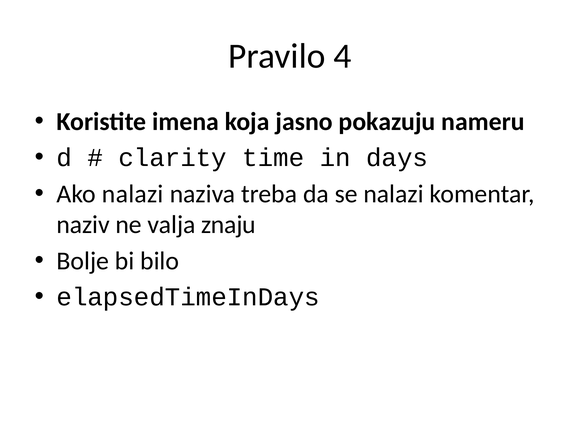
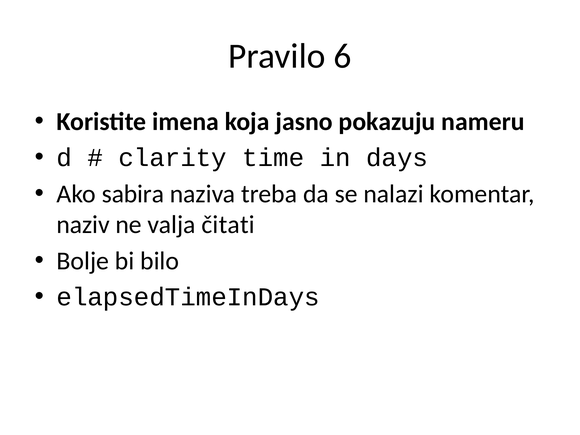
4: 4 -> 6 (343, 56)
Ako nalazi: nalazi -> sabira (133, 194)
znaju: znaju -> čitati (228, 225)
